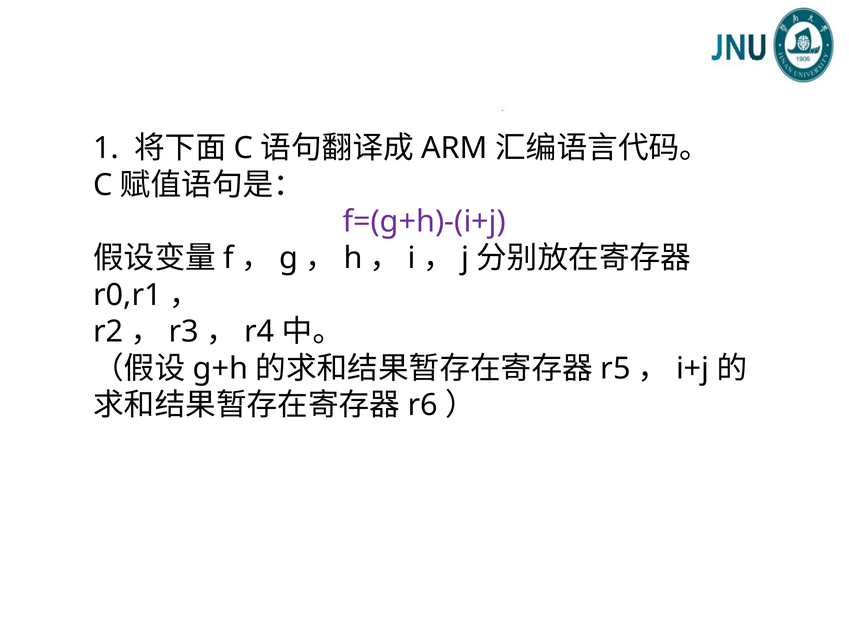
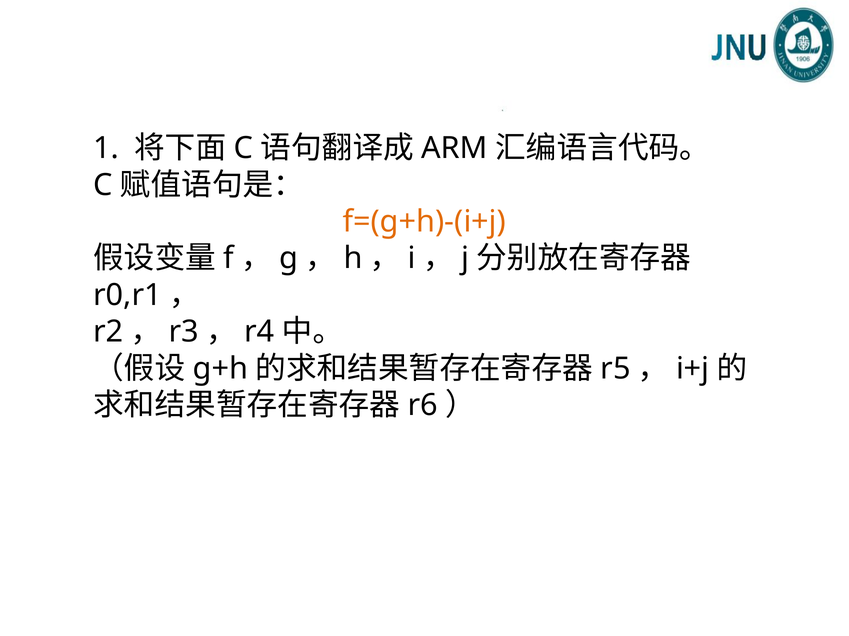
f=(g+h)-(i+j colour: purple -> orange (424, 222)
